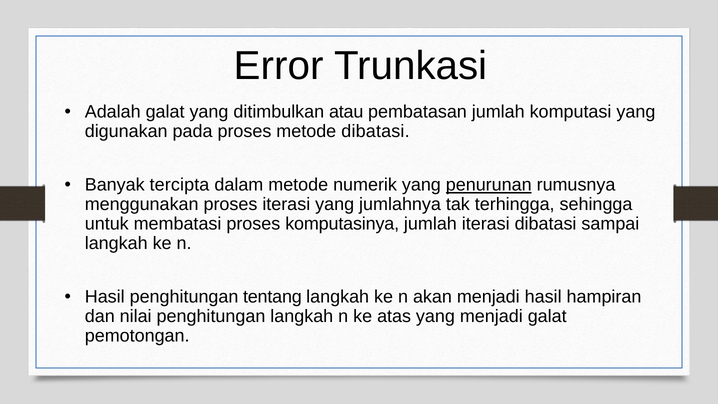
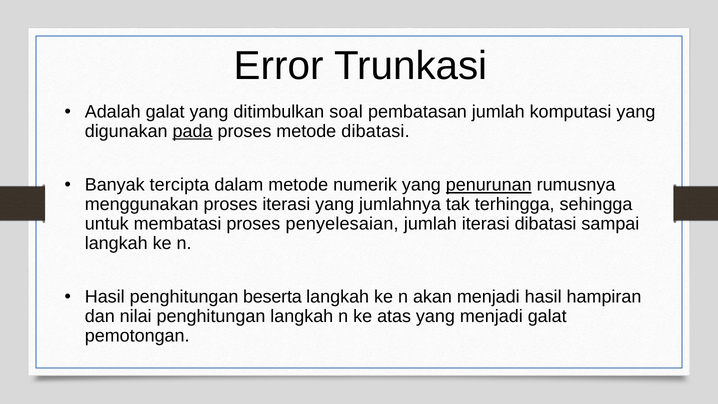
atau: atau -> soal (346, 112)
pada underline: none -> present (193, 131)
komputasinya: komputasinya -> penyelesaian (342, 224)
tentang: tentang -> beserta (272, 297)
